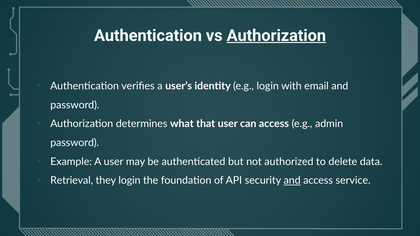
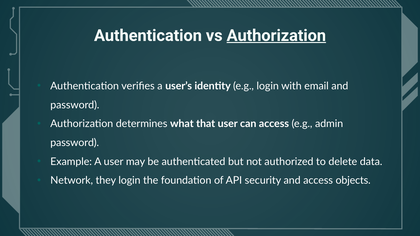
Retrieval: Retrieval -> Network (72, 181)
and underline: present -> none (292, 181)
service: service -> objects (353, 181)
